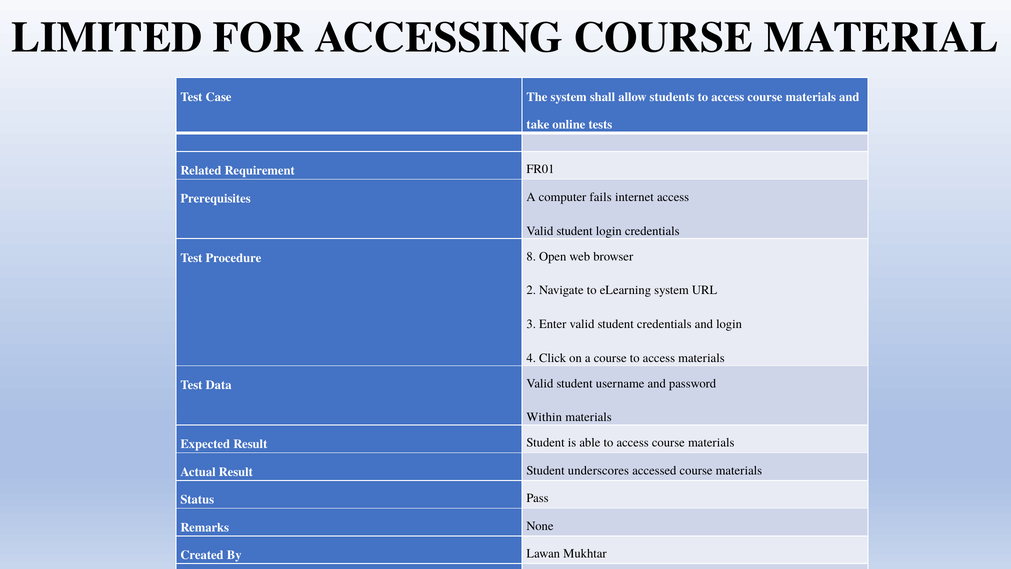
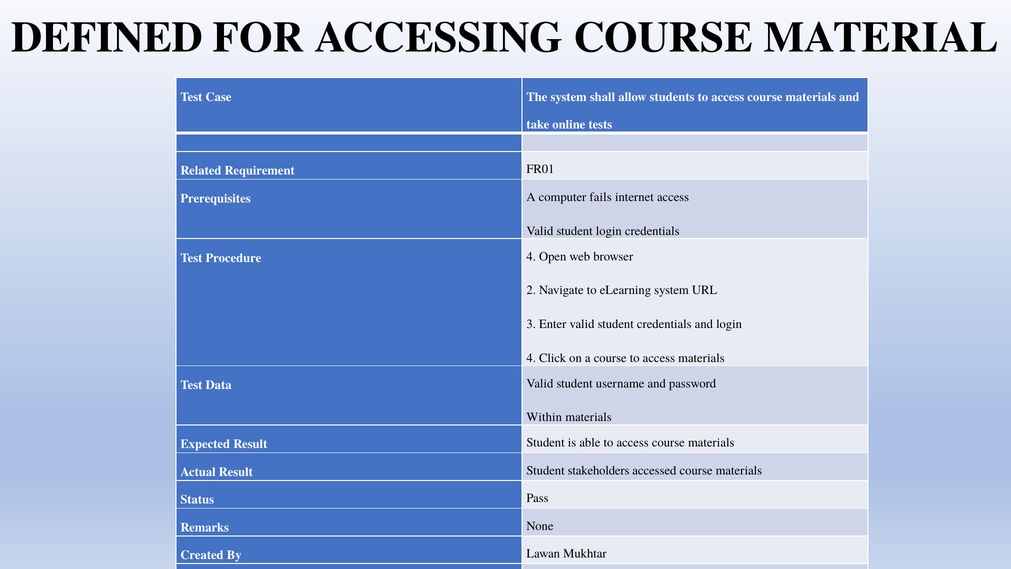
LIMITED: LIMITED -> DEFINED (107, 38)
Procedure 8: 8 -> 4 (531, 256)
underscores: underscores -> stakeholders (599, 470)
